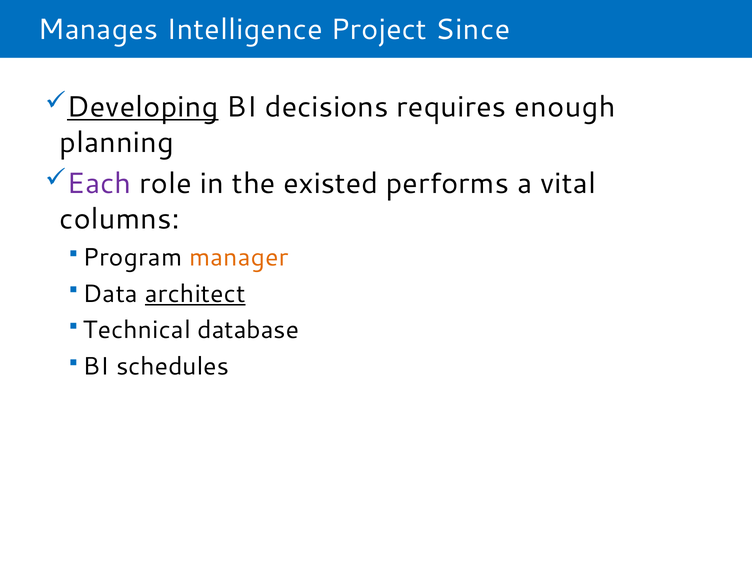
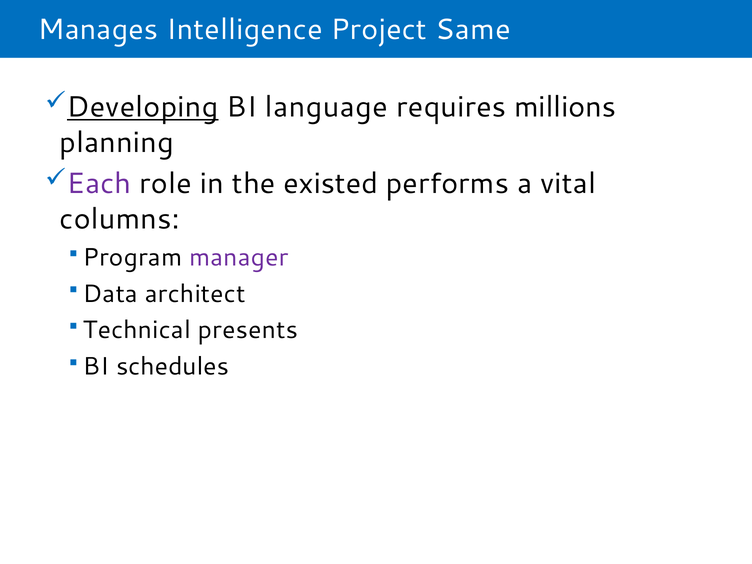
Since: Since -> Same (473, 30)
decisions: decisions -> language (327, 107)
enough: enough -> millions (565, 107)
manager colour: orange -> purple (239, 257)
architect underline: present -> none (195, 294)
database: database -> presents (248, 330)
